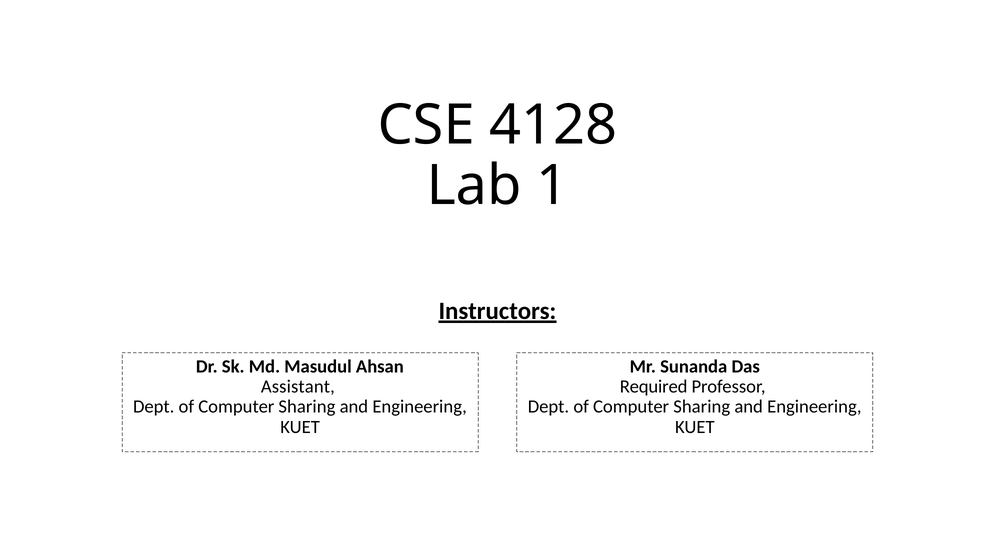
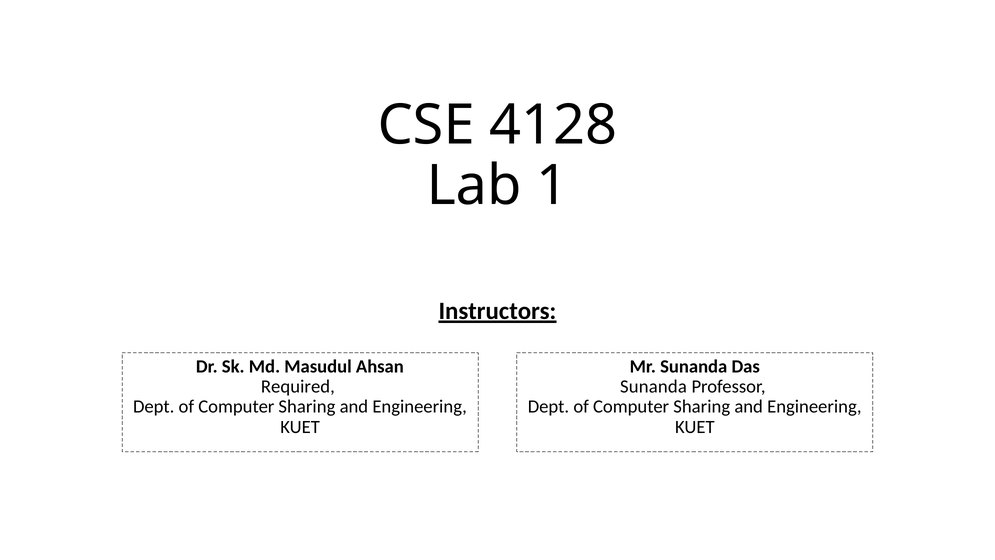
Assistant: Assistant -> Required (298, 386)
Required: Required -> Sunanda (653, 386)
